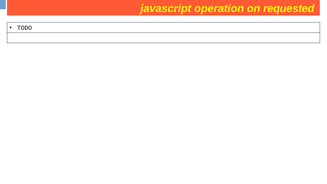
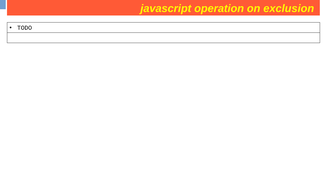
requested: requested -> exclusion (289, 9)
